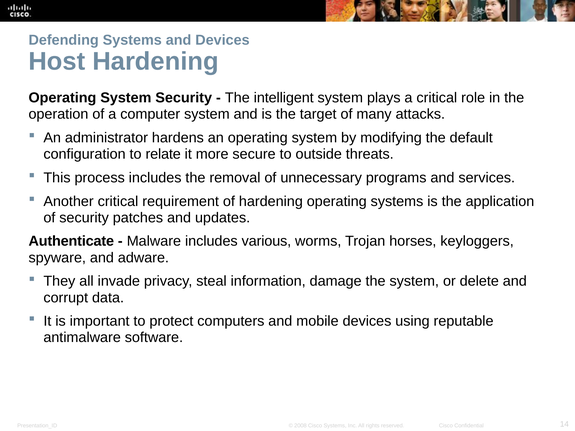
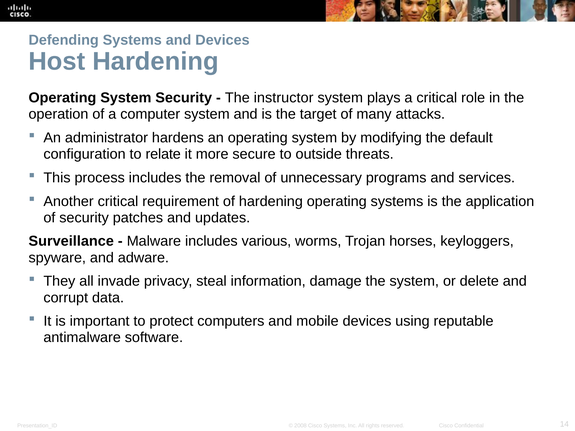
intelligent: intelligent -> instructor (284, 98)
Authenticate: Authenticate -> Surveillance (71, 241)
